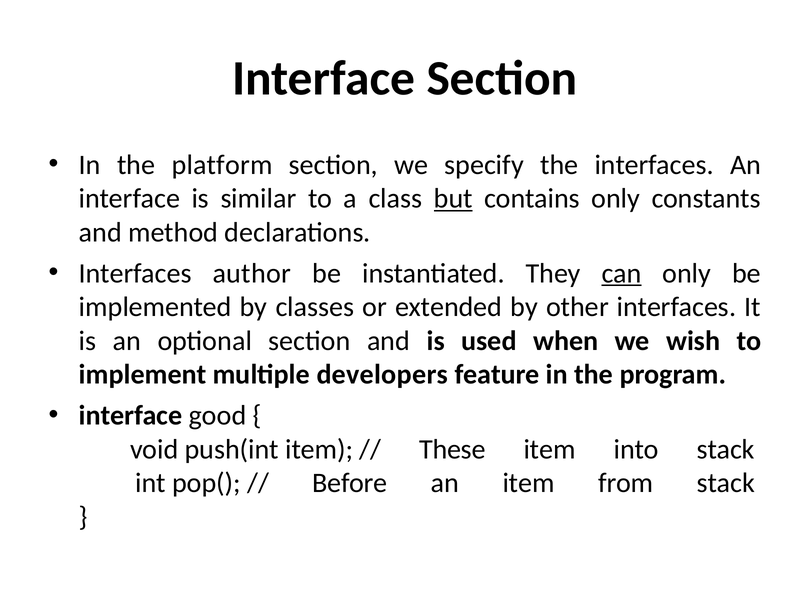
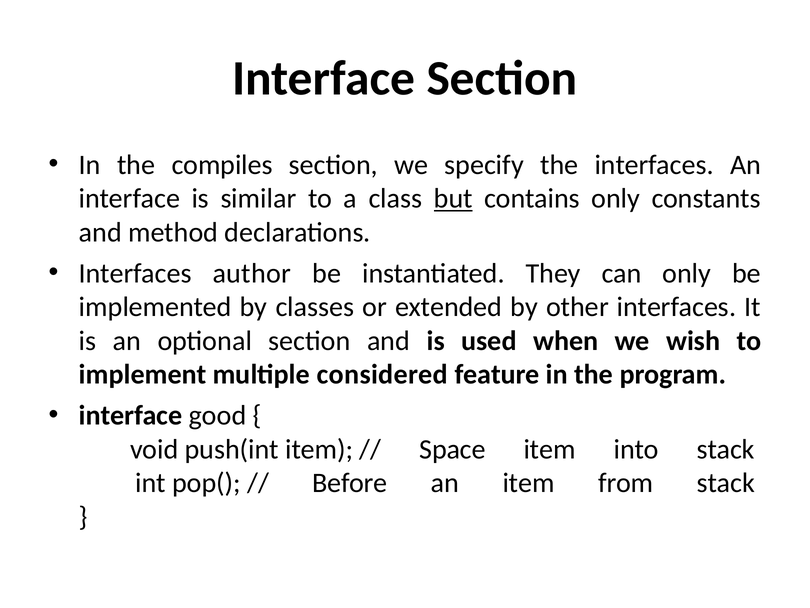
platform: platform -> compiles (222, 165)
can underline: present -> none (622, 273)
developers: developers -> considered (382, 374)
These: These -> Space (452, 449)
